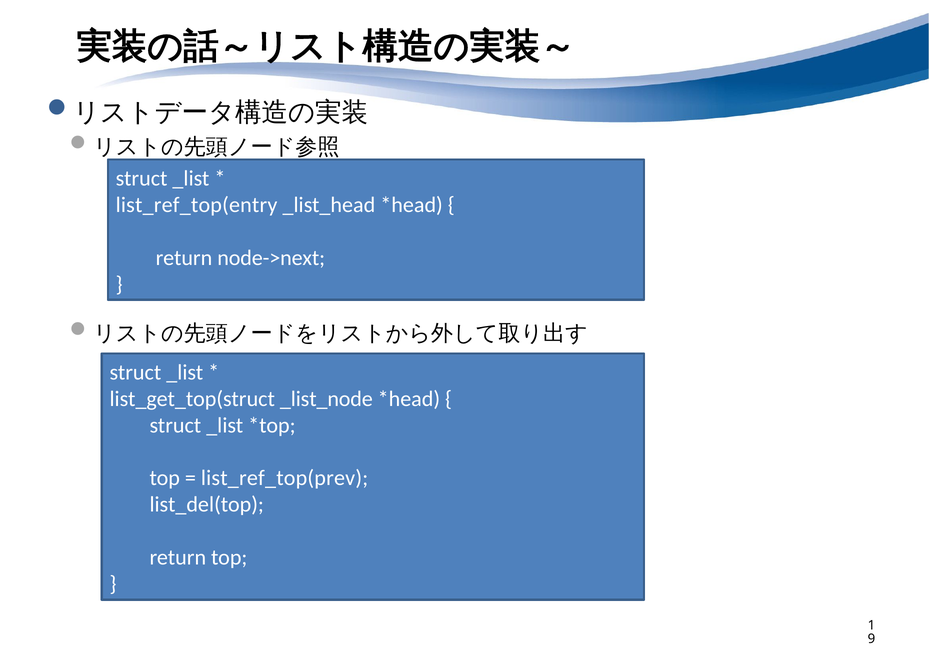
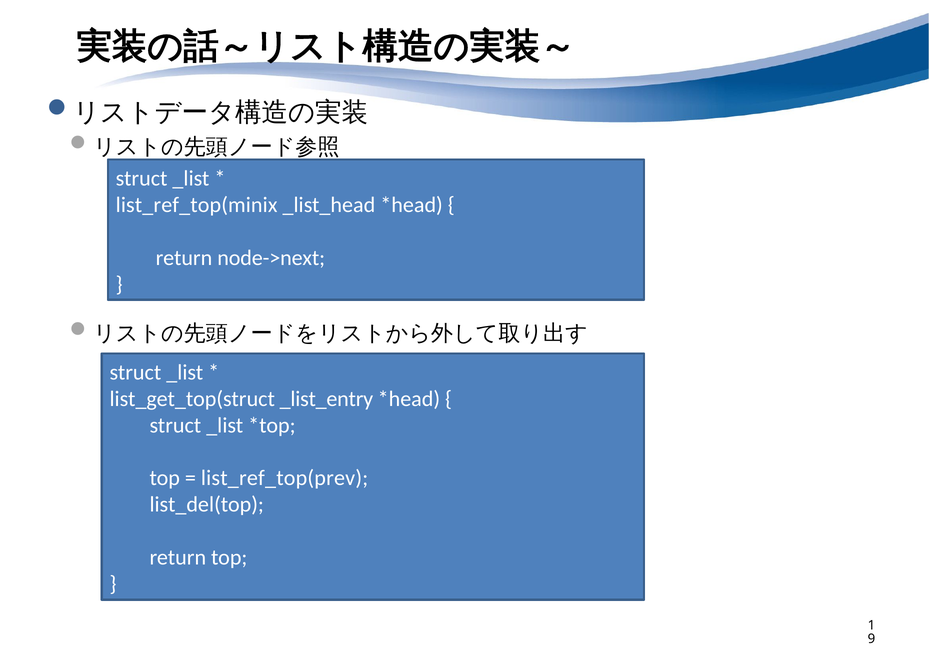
list_ref_top(entry: list_ref_top(entry -> list_ref_top(minix (197, 205)
_list_node: _list_node -> _list_entry (326, 399)
